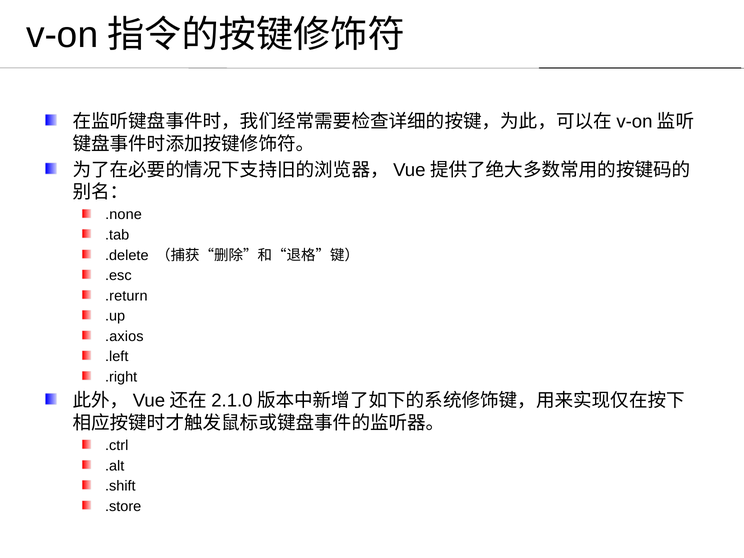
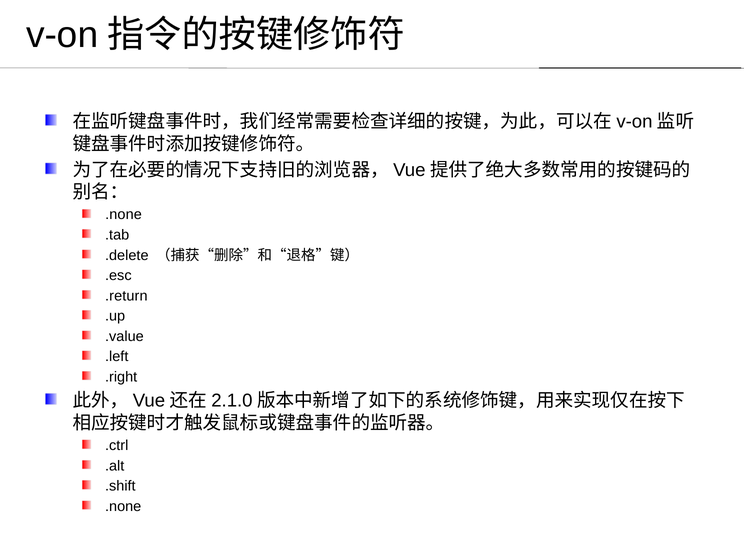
.axios: .axios -> .value (124, 336)
.store: .store -> .none (123, 506)
